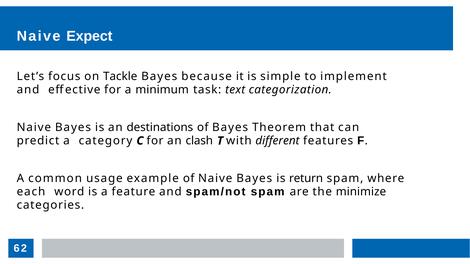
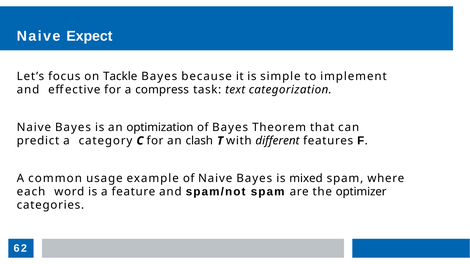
minimum: minimum -> compress (162, 90)
destinations: destinations -> optimization (160, 128)
return: return -> mixed (306, 178)
minimize: minimize -> optimizer (361, 192)
